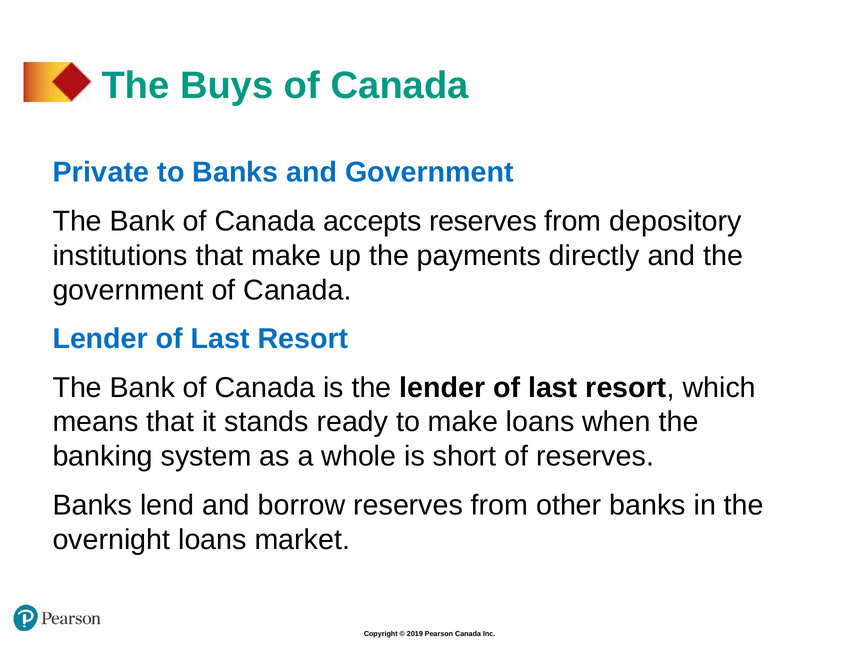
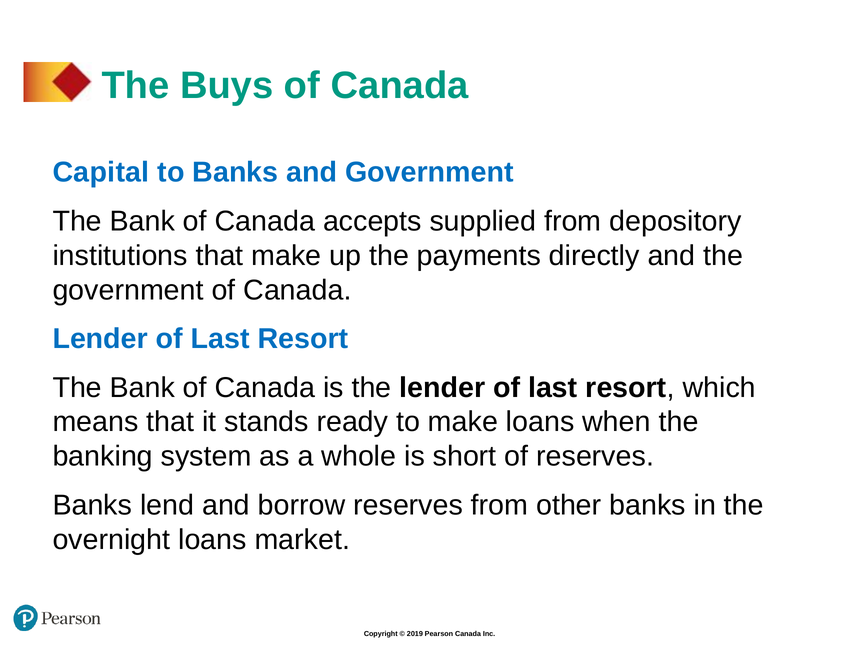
Private: Private -> Capital (101, 172)
accepts reserves: reserves -> supplied (483, 221)
